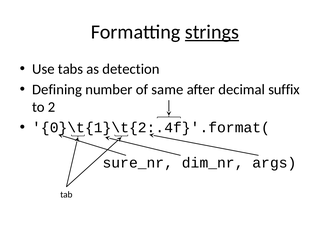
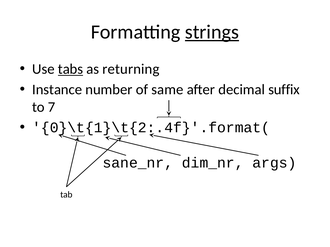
tabs underline: none -> present (71, 69)
detection: detection -> returning (131, 69)
Defining: Defining -> Instance (57, 90)
2: 2 -> 7 (52, 107)
sure_nr: sure_nr -> sane_nr (138, 163)
